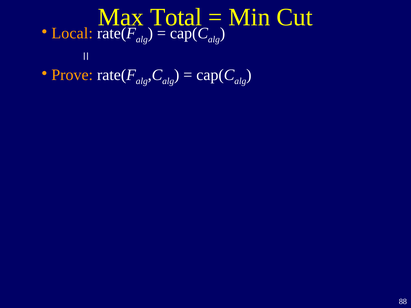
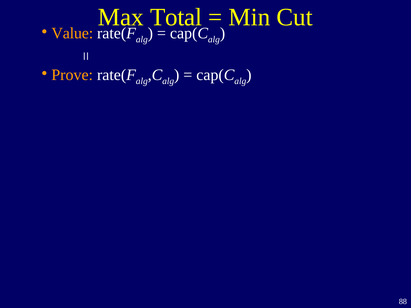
Local: Local -> Value (72, 33)
